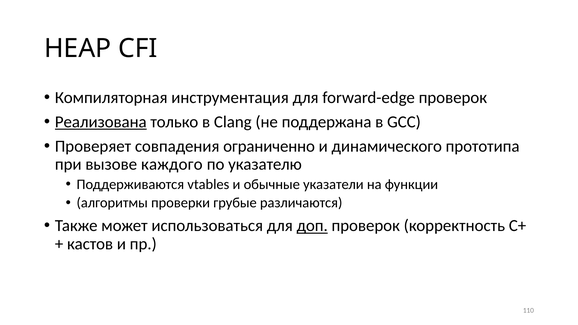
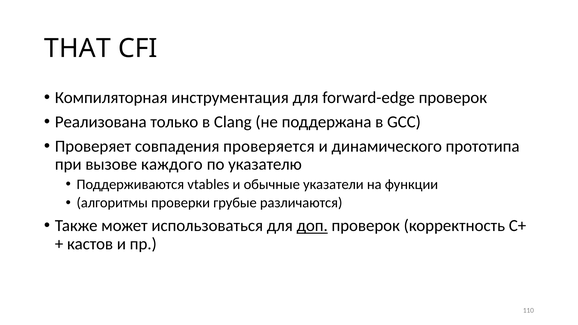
HEAP: HEAP -> THAT (78, 49)
Реализована underline: present -> none (101, 122)
ограниченно: ограниченно -> проверяется (269, 146)
